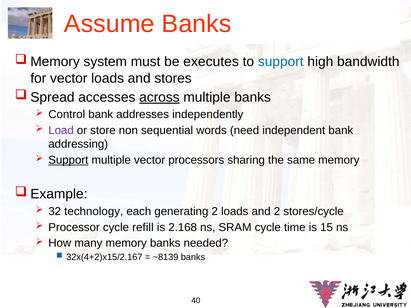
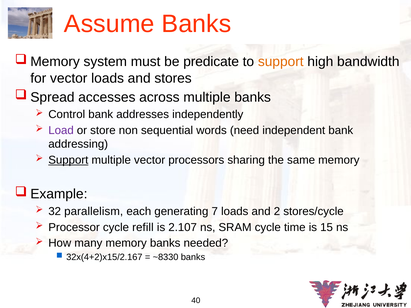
executes: executes -> predicate (211, 62)
support colour: blue -> orange (281, 62)
across underline: present -> none (159, 97)
technology: technology -> parallelism (94, 211)
generating 2: 2 -> 7 (215, 211)
2.168: 2.168 -> 2.107 (183, 227)
~8139: ~8139 -> ~8330 (166, 257)
